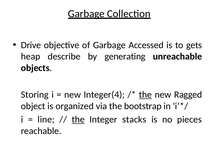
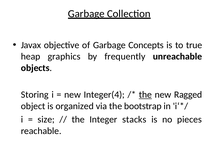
Drive: Drive -> Javax (31, 45)
Accessed: Accessed -> Concepts (146, 45)
gets: gets -> true (194, 45)
describe: describe -> graphics (64, 57)
generating: generating -> frequently (125, 57)
line: line -> size (46, 120)
the underline: present -> none (78, 120)
